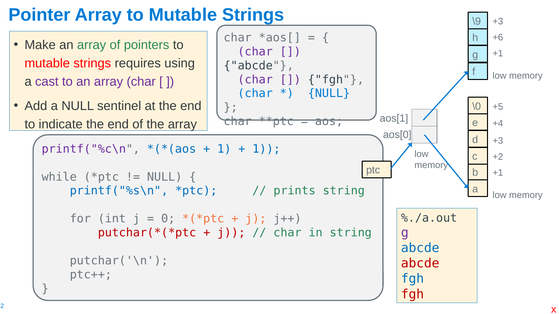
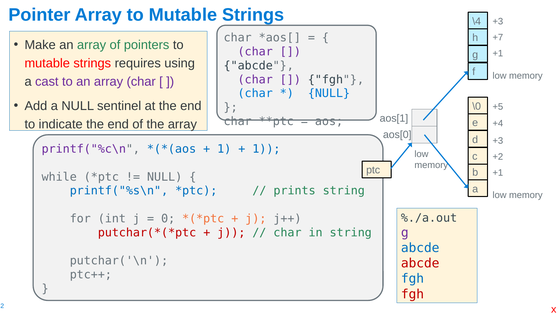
\9: \9 -> \4 (477, 21)
+6: +6 -> +7 (498, 37)
